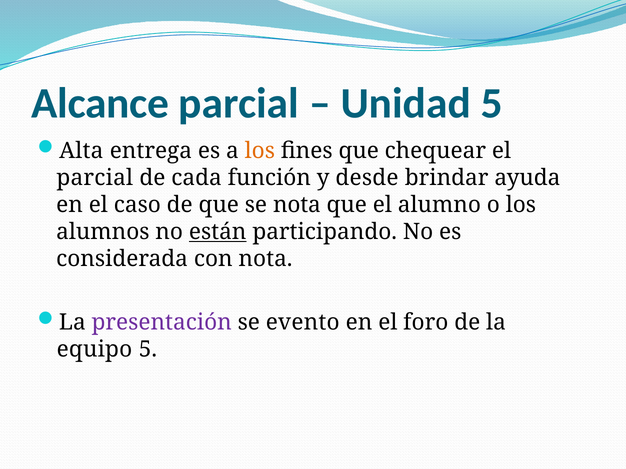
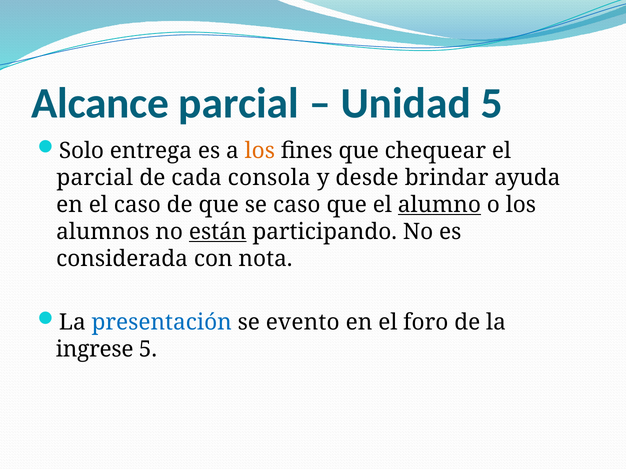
Alta: Alta -> Solo (81, 151)
función: función -> consola (269, 178)
se nota: nota -> caso (297, 205)
alumno underline: none -> present (439, 205)
presentación colour: purple -> blue (162, 322)
equipo: equipo -> ingrese (95, 350)
